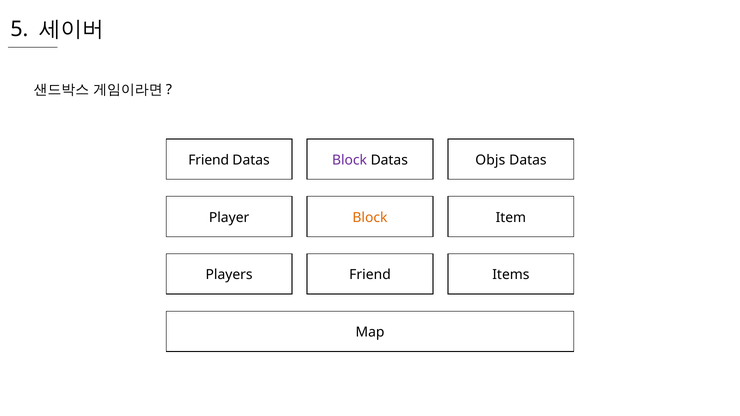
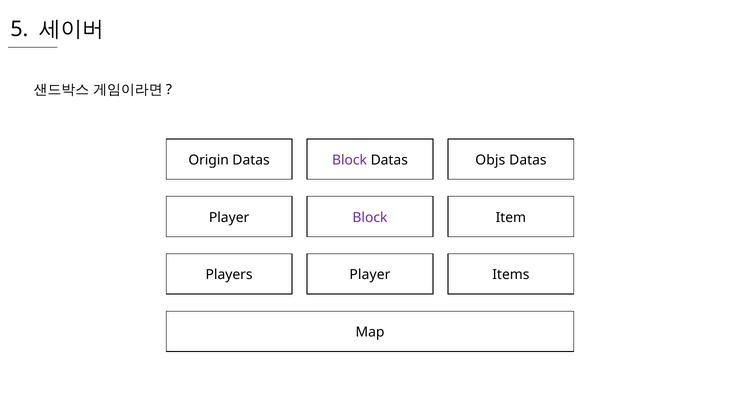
Friend: Friend -> Origin (209, 160)
Block colour: orange -> purple (370, 218)
Players Friend: Friend -> Player (370, 275)
